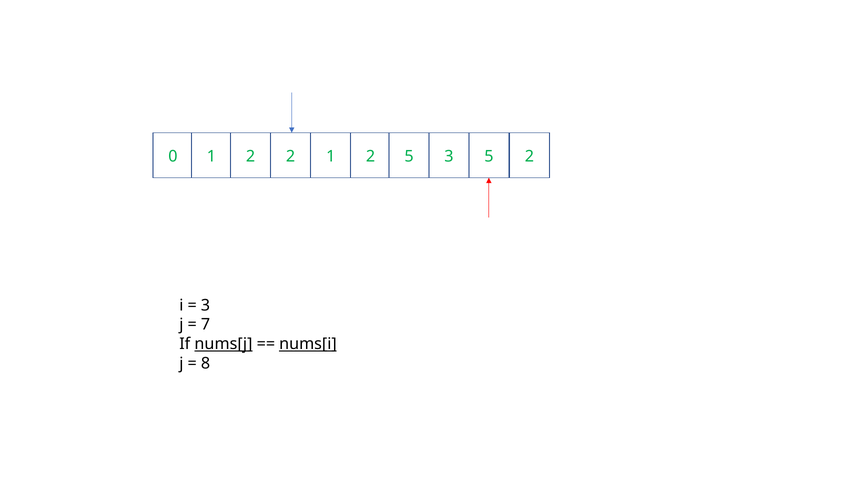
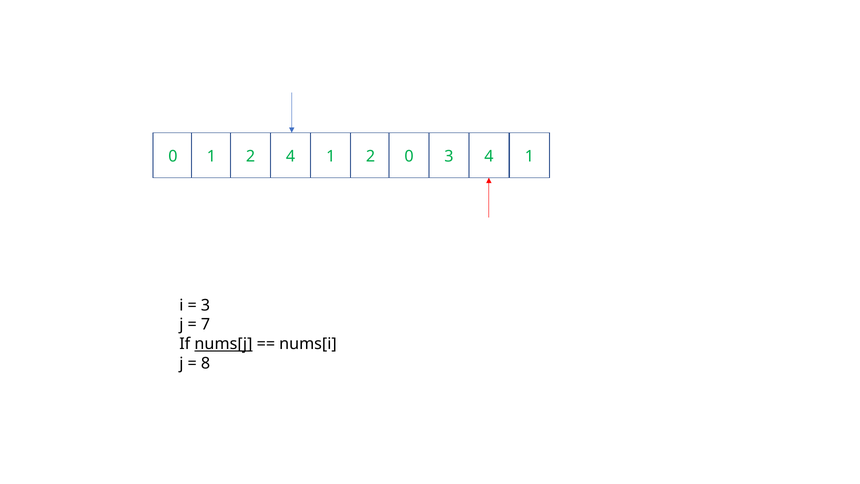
2 2: 2 -> 4 (290, 156)
2 5: 5 -> 0 (409, 156)
3 5: 5 -> 4 (489, 156)
0 2: 2 -> 1 (529, 156)
nums[i underline: present -> none (308, 344)
